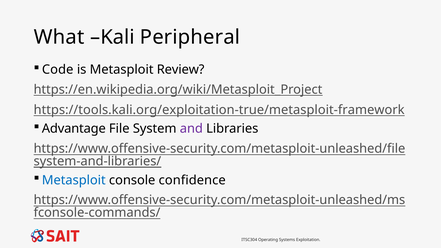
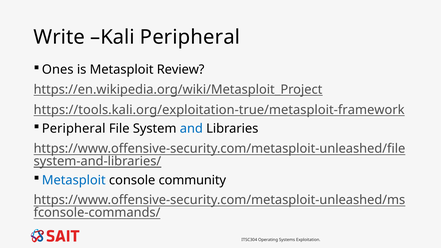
What: What -> Write (59, 37)
Code: Code -> Ones (58, 70)
Advantage: Advantage -> Peripheral (74, 129)
and colour: purple -> blue (191, 129)
confidence: confidence -> community (192, 180)
